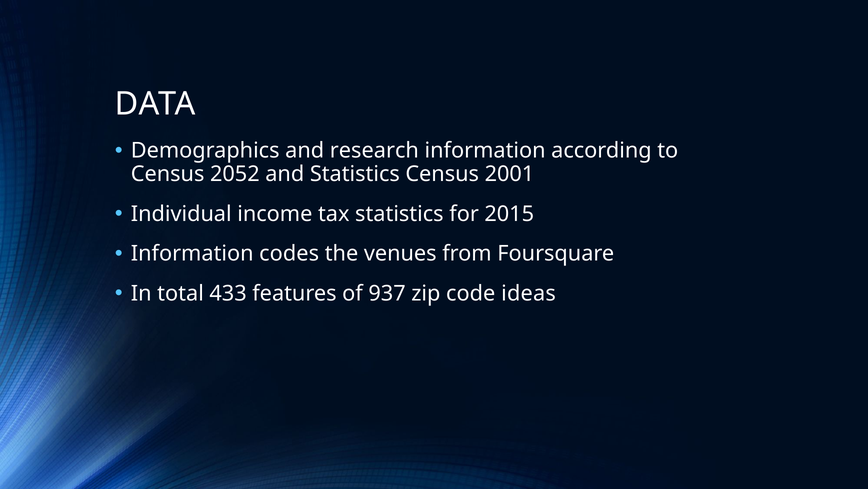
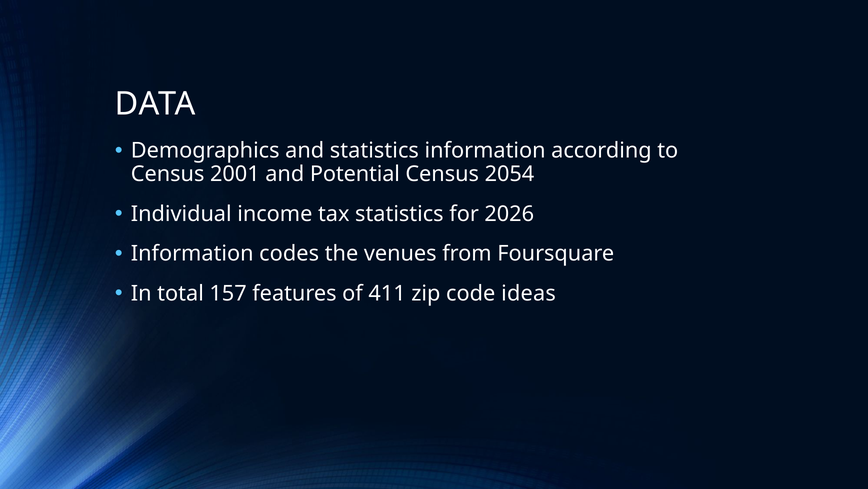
and research: research -> statistics (374, 151)
2052: 2052 -> 2001 (235, 174)
and Statistics: Statistics -> Potential (355, 174)
2001: 2001 -> 2054 (509, 174)
2015: 2015 -> 2026 (509, 214)
433: 433 -> 157 (228, 293)
937: 937 -> 411 (387, 293)
